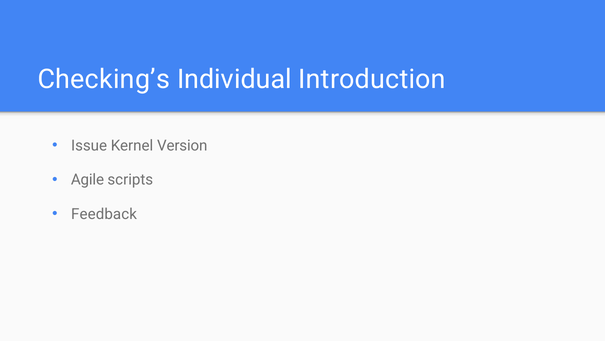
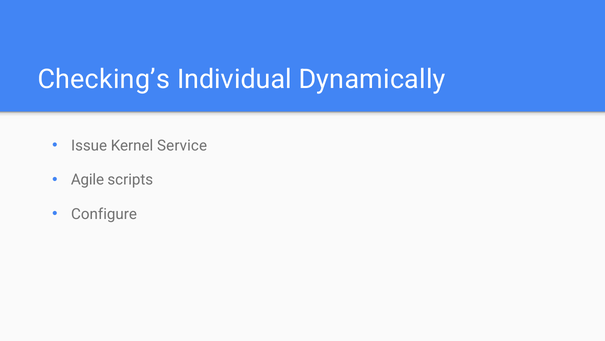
Introduction: Introduction -> Dynamically (372, 79)
Version: Version -> Service (182, 145)
Feedback: Feedback -> Configure (104, 214)
